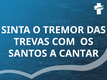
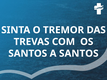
A CANTAR: CANTAR -> SANTOS (79, 54)
